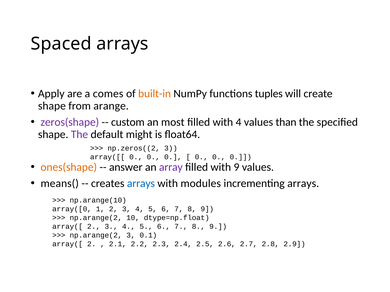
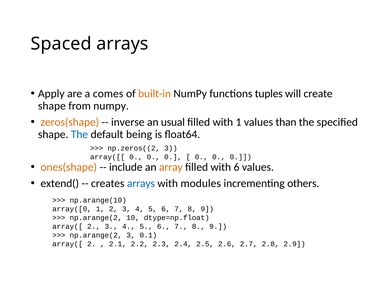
from arange: arange -> numpy (111, 106)
zeros(shape colour: purple -> orange (70, 122)
custom: custom -> inverse (128, 122)
most: most -> usual (173, 122)
with 4: 4 -> 1 (239, 122)
The colour: purple -> blue (79, 135)
might: might -> being (139, 135)
answer: answer -> include (126, 167)
array colour: purple -> orange (171, 167)
with 9: 9 -> 6 (237, 167)
means(: means( -> extend( (60, 184)
incrementing arrays: arrays -> others (303, 184)
